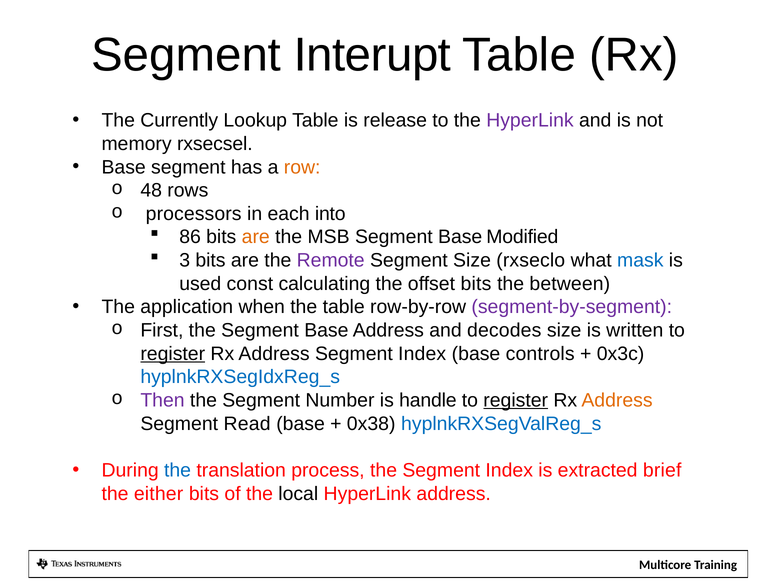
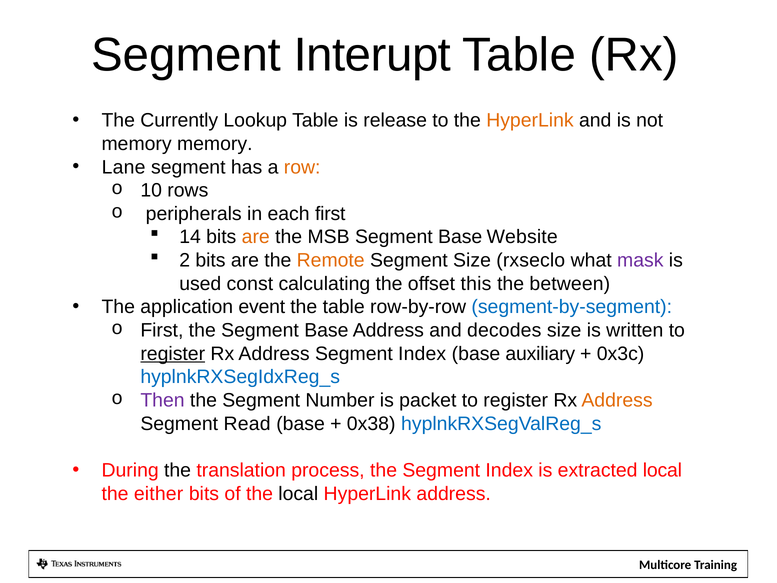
HyperLink colour: purple -> orange (530, 120)
memory rxsecsel: rxsecsel -> memory (215, 144)
Base: Base -> Lane (124, 167)
48: 48 -> 10 (151, 190)
processors: processors -> peripherals (194, 214)
each into: into -> first (330, 214)
86: 86 -> 14 (190, 237)
Modified: Modified -> Website (522, 237)
3: 3 -> 2 (185, 260)
Remote colour: purple -> orange (331, 260)
mask colour: blue -> purple (640, 260)
offset bits: bits -> this (476, 284)
when: when -> event (262, 307)
segment-by-segment colour: purple -> blue (572, 307)
controls: controls -> auxiliary (540, 354)
handle: handle -> packet (428, 400)
register underline: present -> none (516, 400)
the colour: blue -> black (178, 470)
extracted brief: brief -> local (662, 470)
